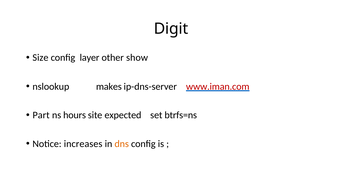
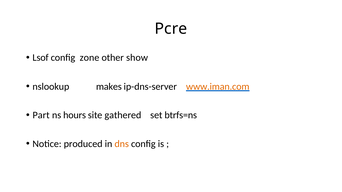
Digit: Digit -> Pcre (171, 29)
Size: Size -> Lsof (41, 58)
layer: layer -> zone (90, 58)
www.iman.com colour: red -> orange (218, 87)
expected: expected -> gathered (123, 115)
increases: increases -> produced (83, 144)
